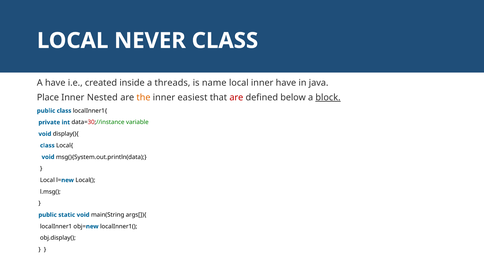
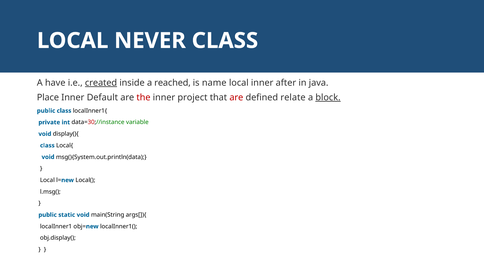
created underline: none -> present (101, 83)
threads: threads -> reached (173, 83)
inner have: have -> after (286, 83)
Nested: Nested -> Default (102, 98)
the colour: orange -> red (143, 98)
easiest: easiest -> project (193, 98)
below: below -> relate (293, 98)
